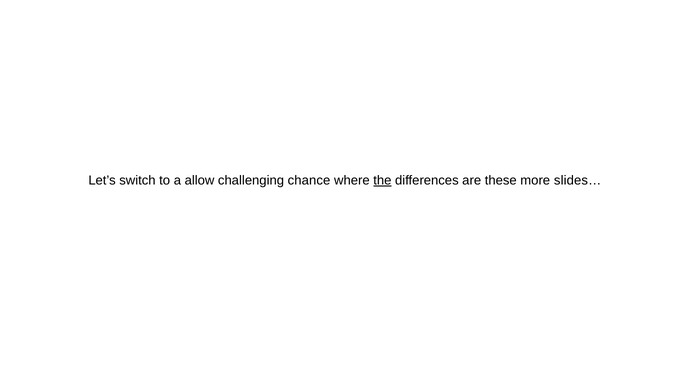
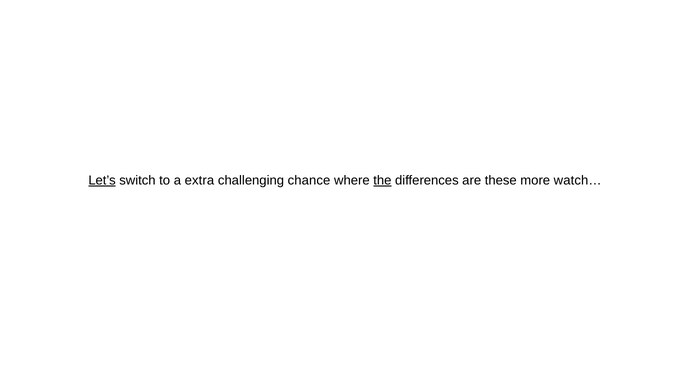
Let’s underline: none -> present (102, 180)
allow: allow -> extra (199, 180)
slides…: slides… -> watch… (578, 180)
